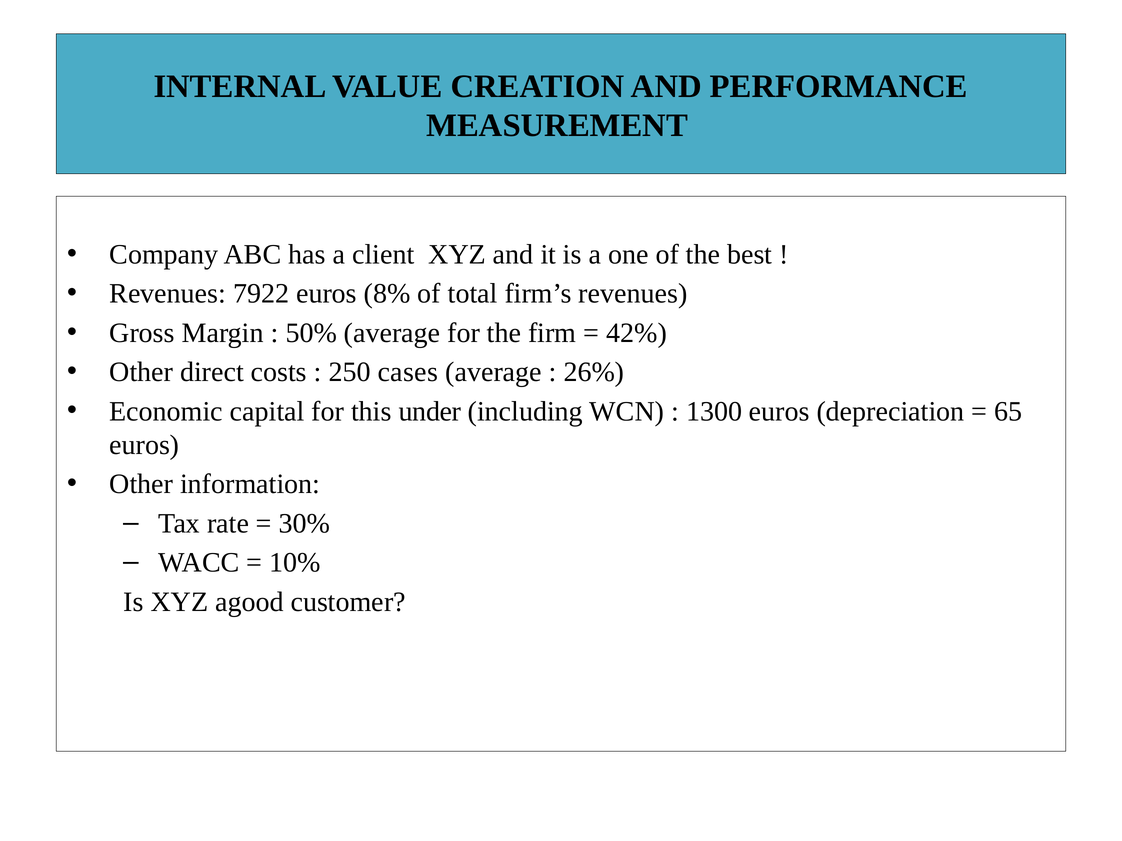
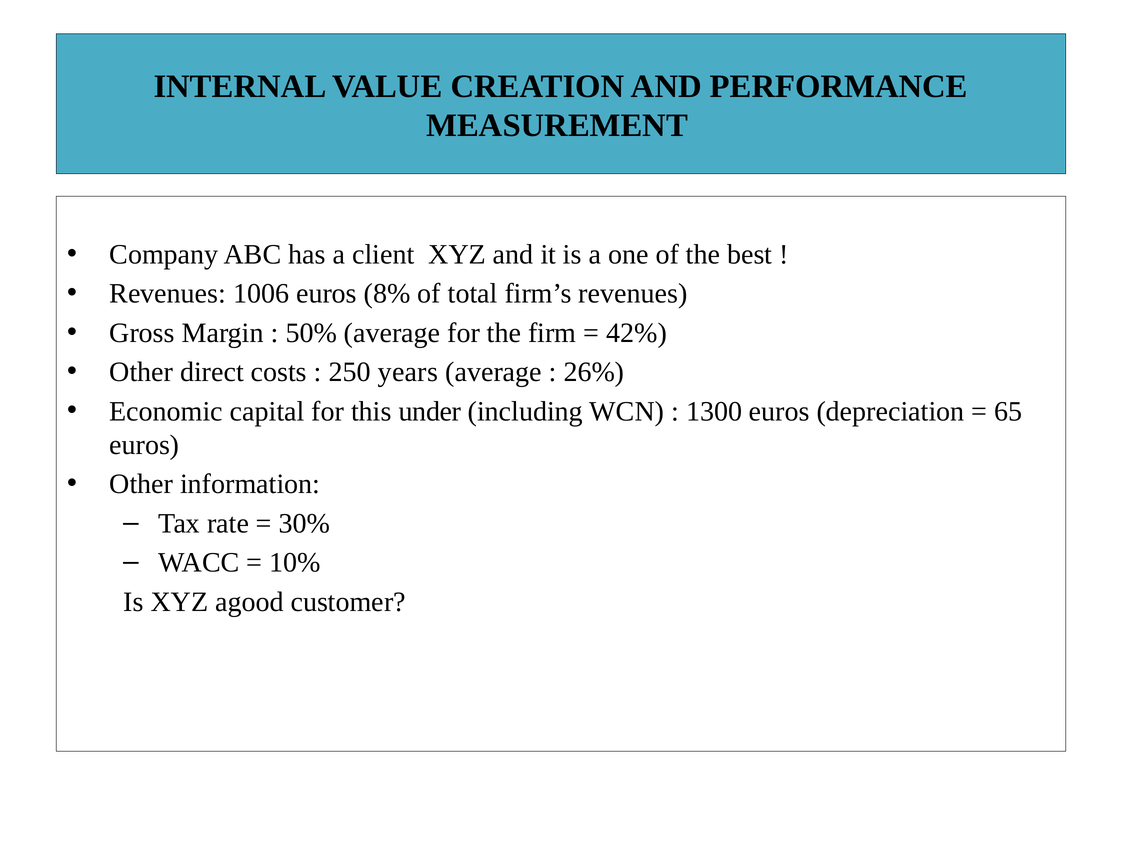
7922: 7922 -> 1006 (261, 294)
cases: cases -> years (408, 372)
